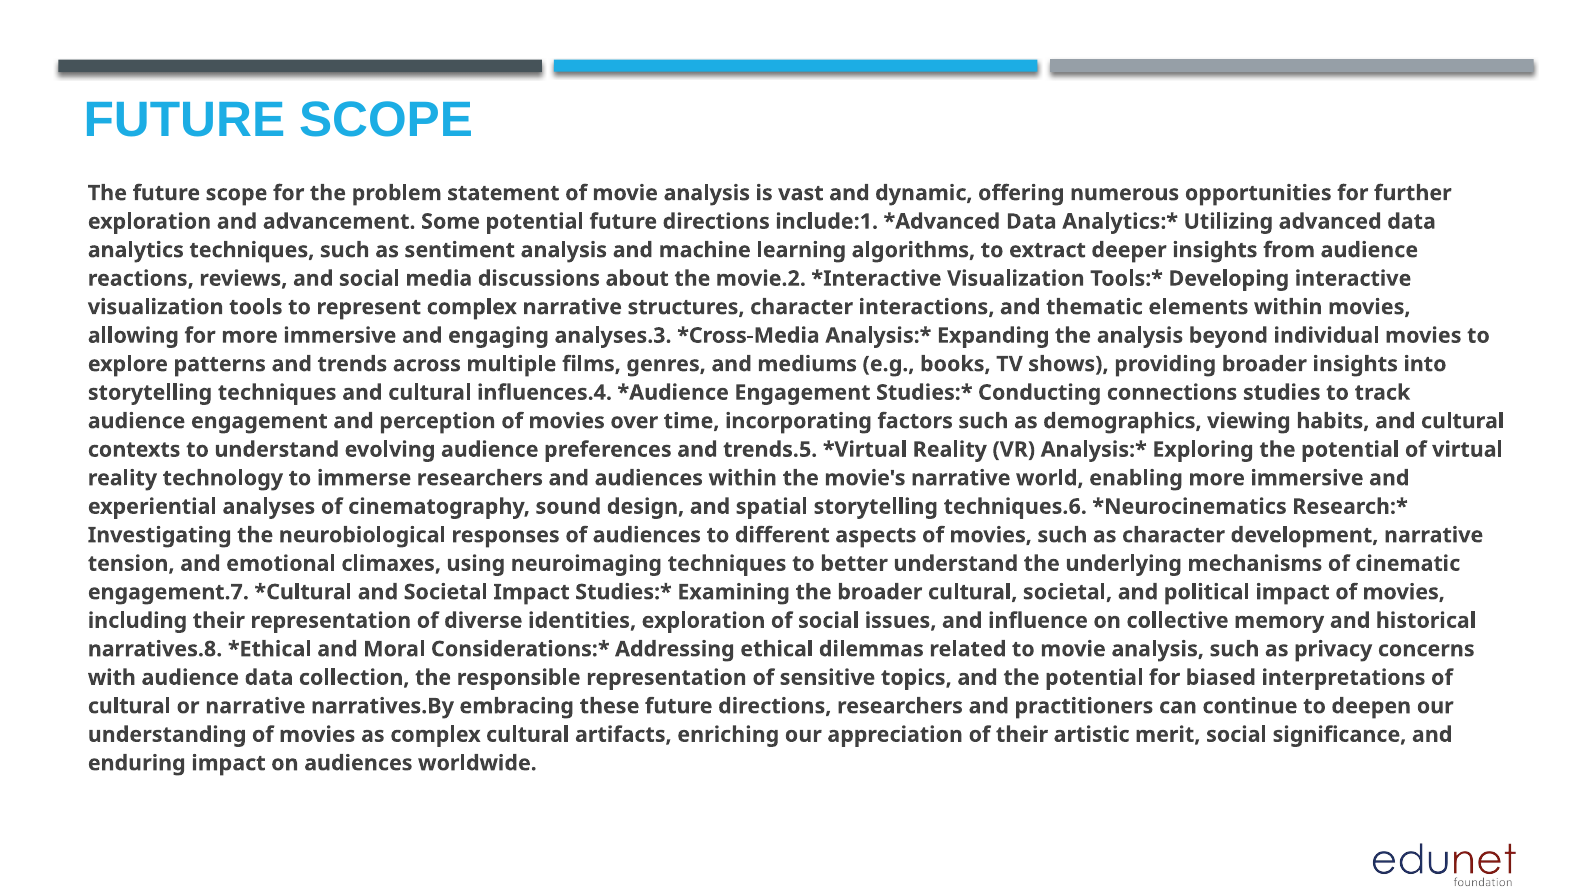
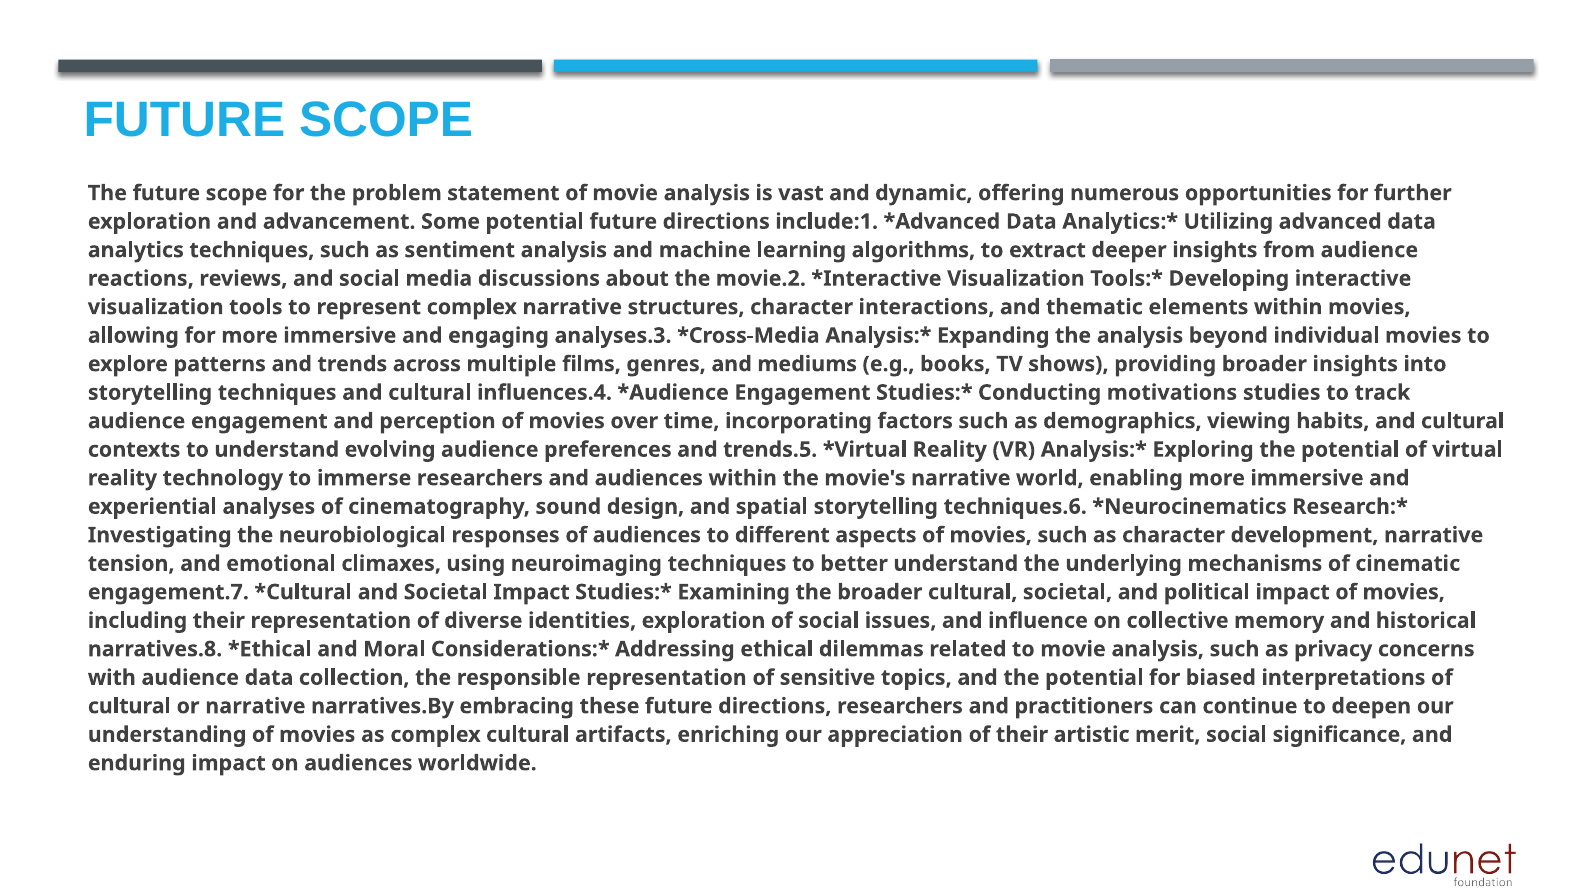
connections: connections -> motivations (1172, 392)
